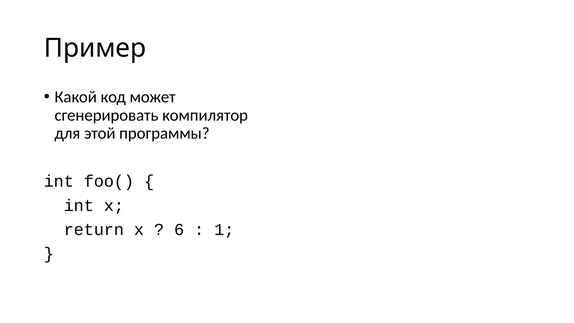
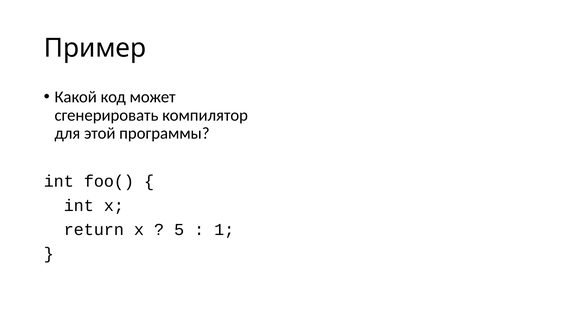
6: 6 -> 5 (179, 229)
